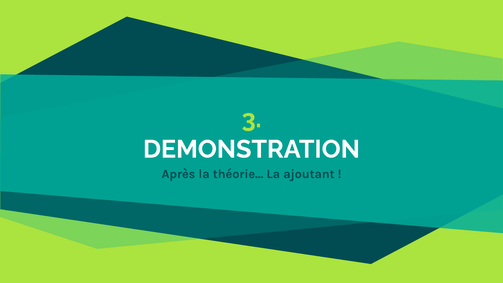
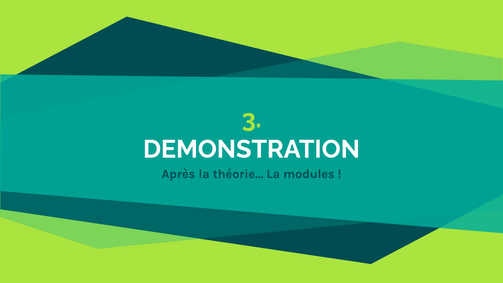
ajoutant: ajoutant -> modules (309, 174)
